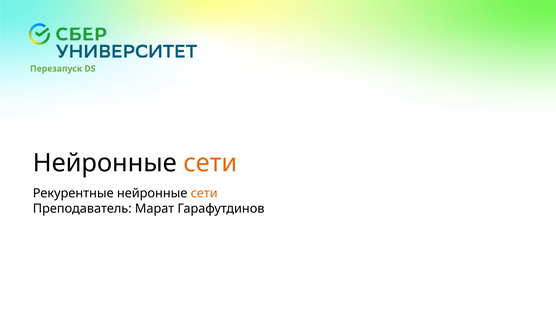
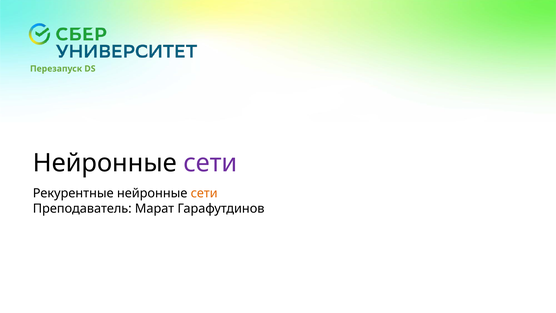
сети colour: orange -> purple (210, 163)
